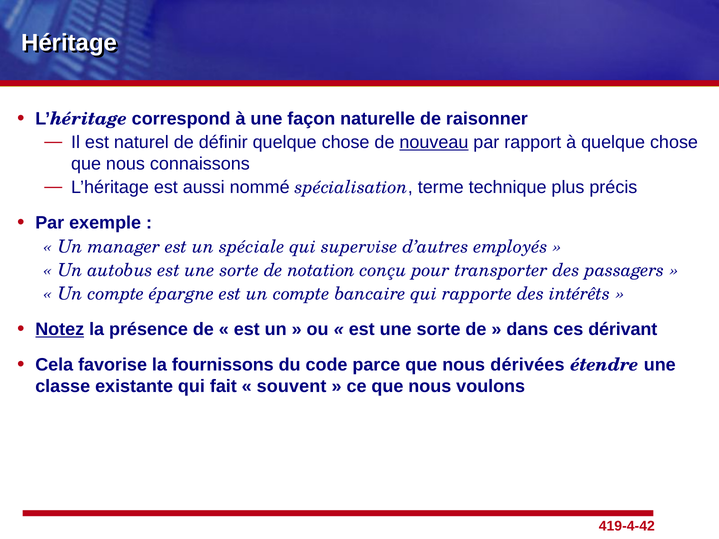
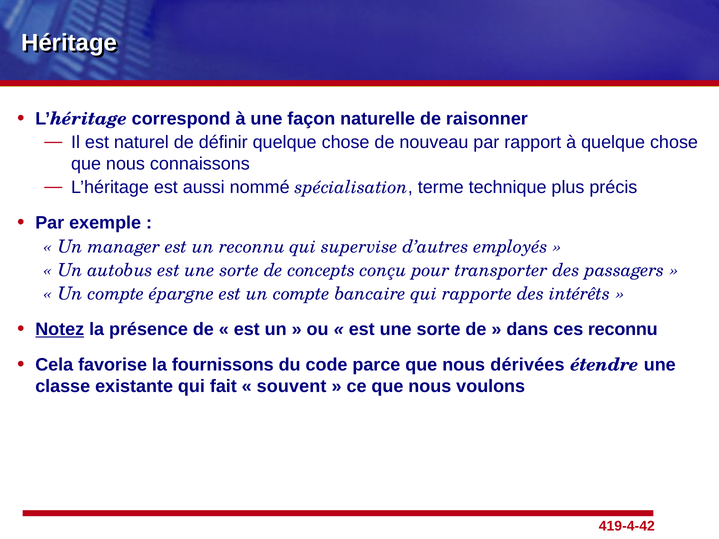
nouveau underline: present -> none (434, 142)
un spéciale: spéciale -> reconnu (252, 247)
notation: notation -> concepts (321, 270)
ces dérivant: dérivant -> reconnu (623, 329)
